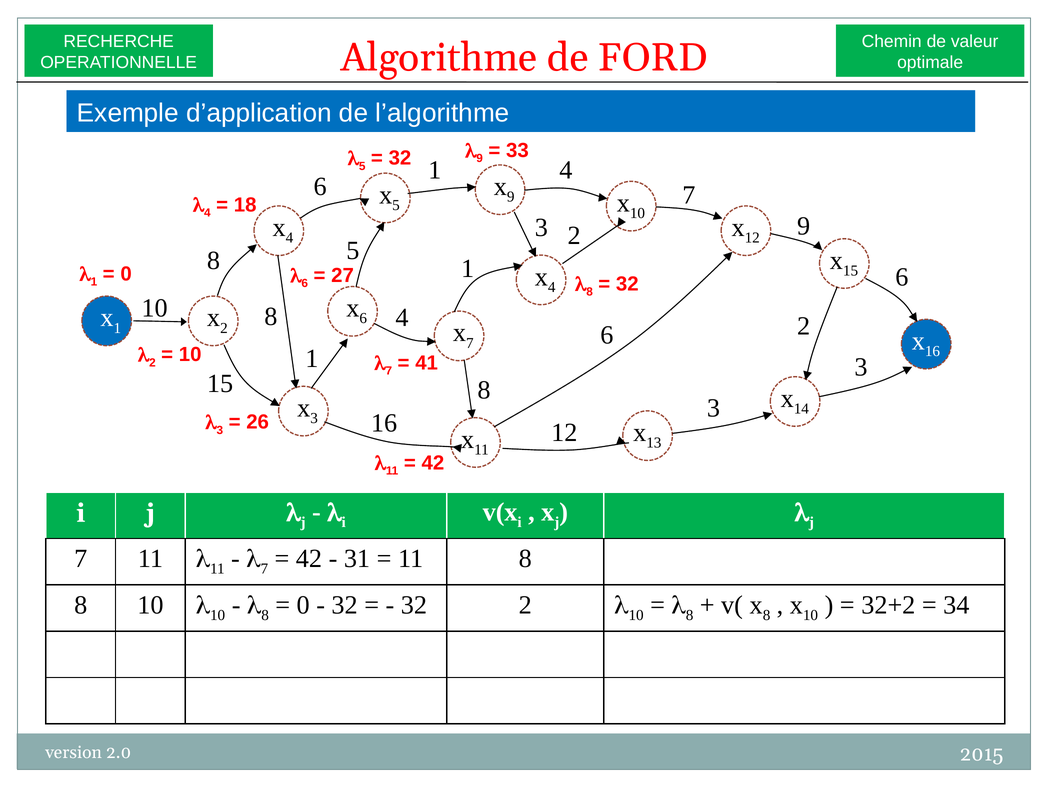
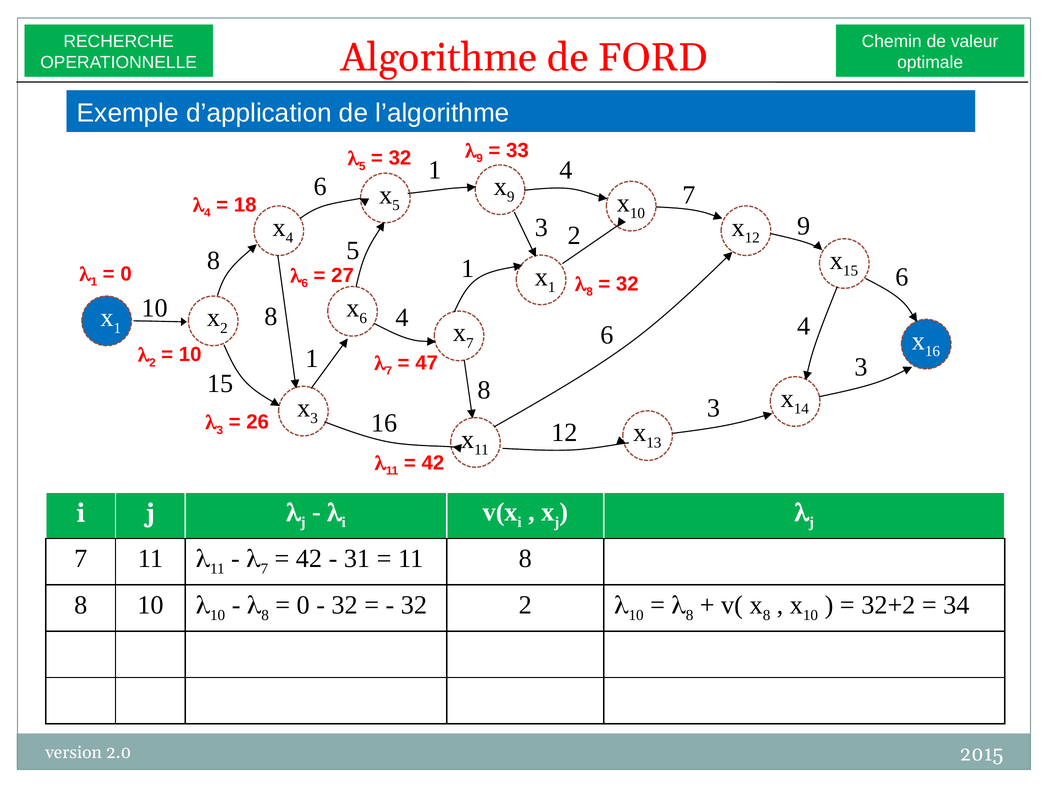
4: 4 -> 1 (552, 287)
6 2: 2 -> 4 (804, 326)
41: 41 -> 47 (427, 363)
